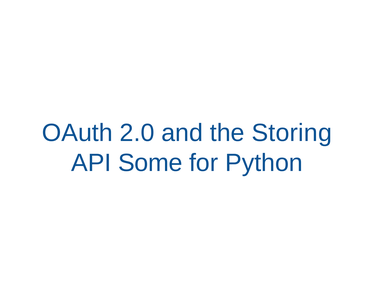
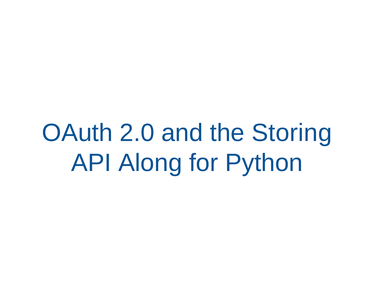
Some: Some -> Along (150, 163)
